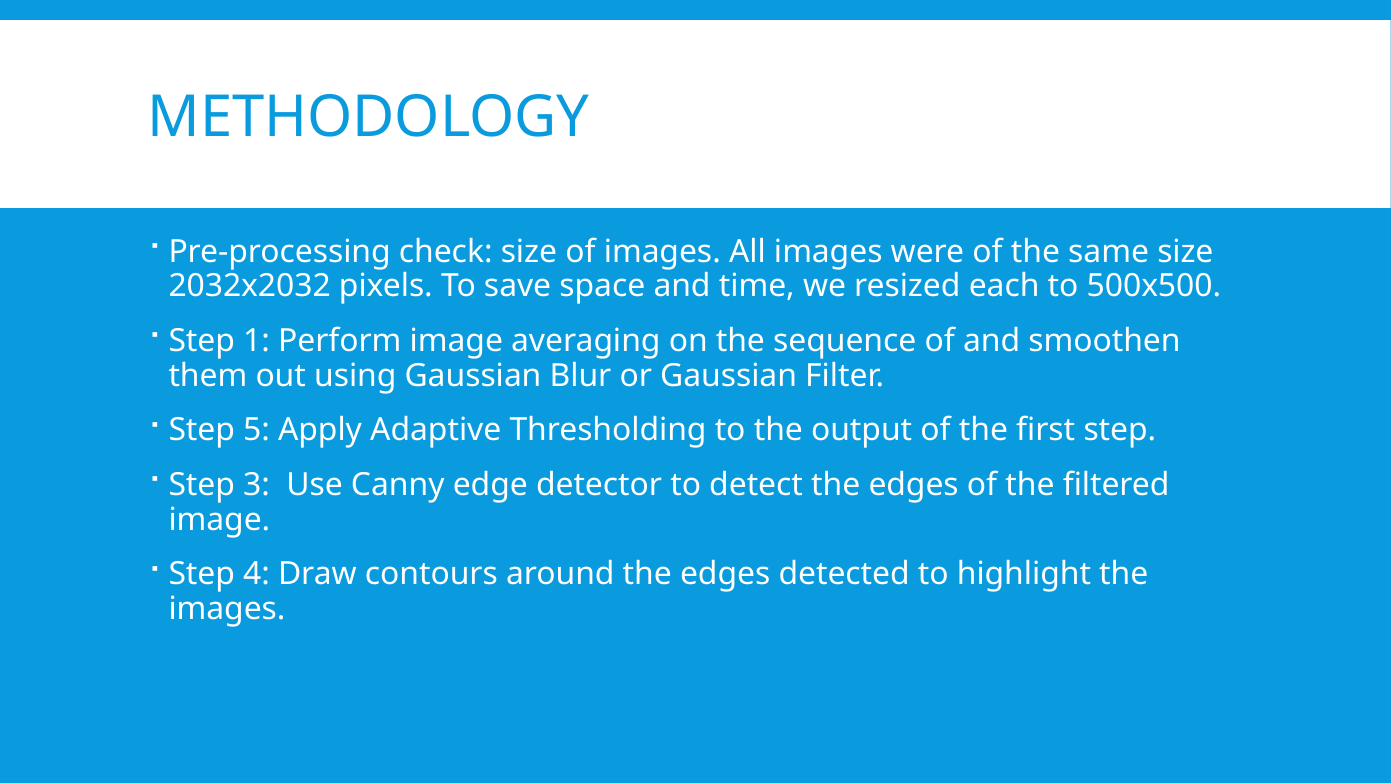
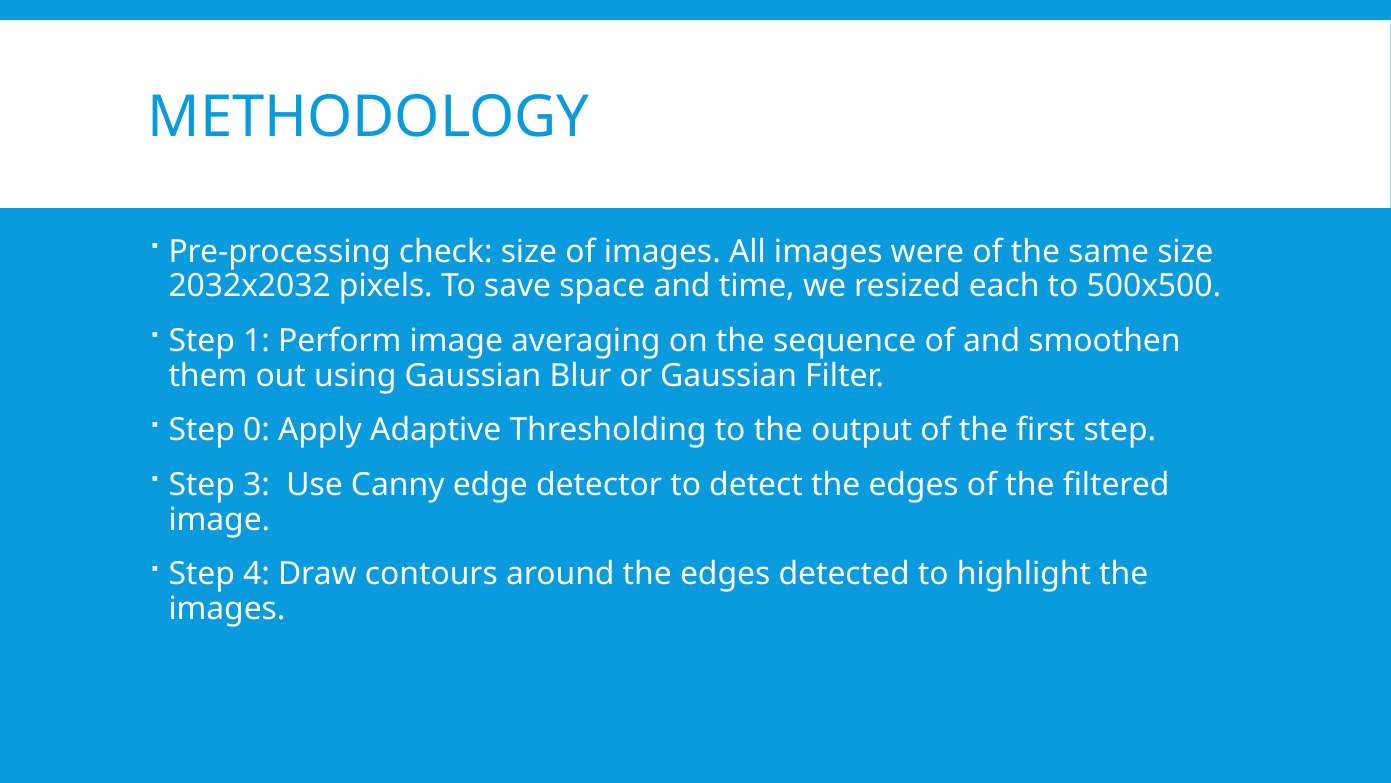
5: 5 -> 0 (256, 430)
